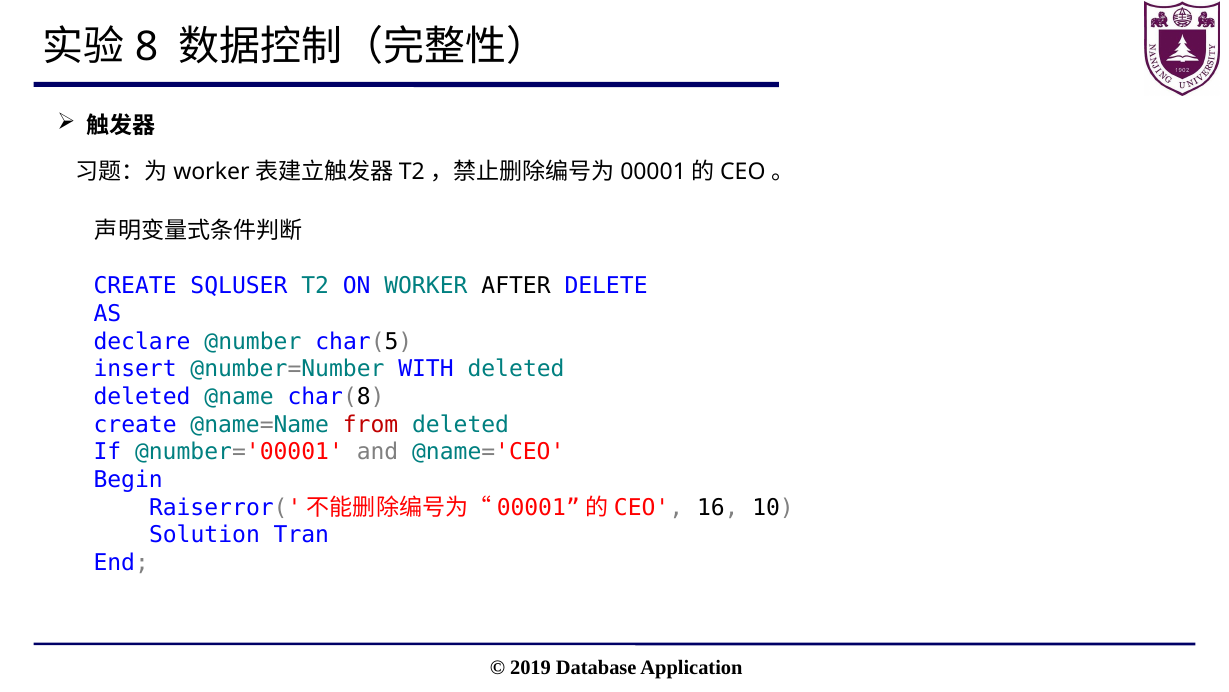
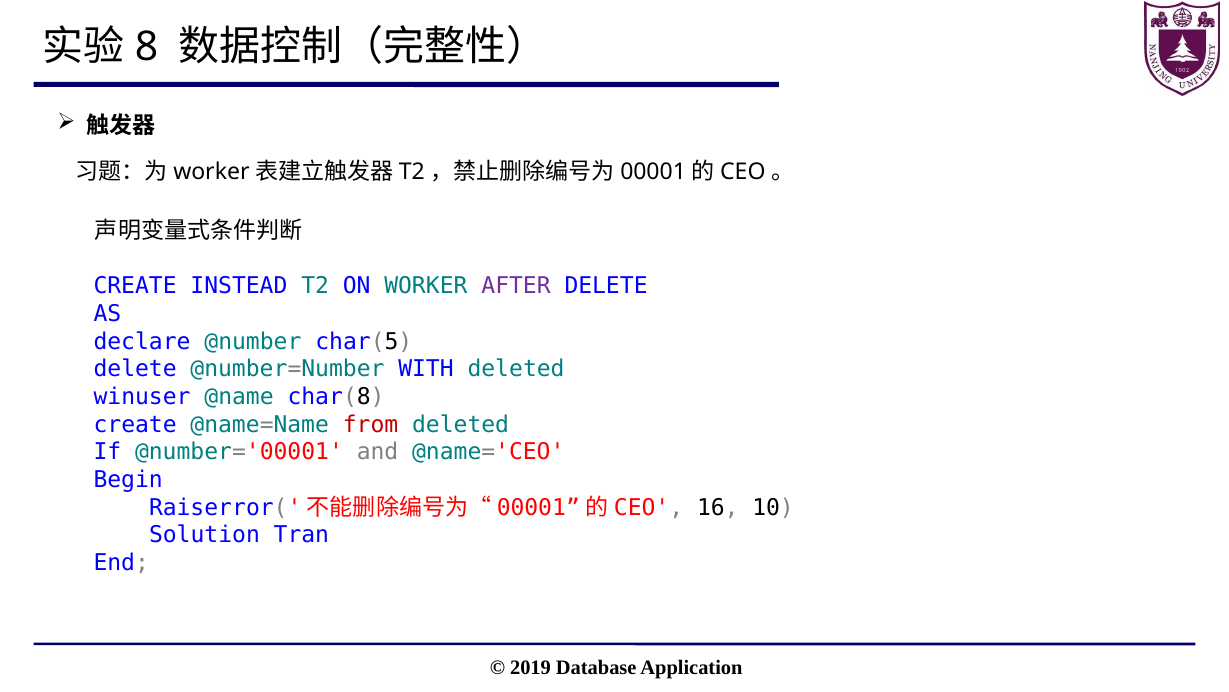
SQLUSER: SQLUSER -> INSTEAD (239, 286)
AFTER colour: black -> purple (516, 286)
insert: insert -> delete (135, 369)
deleted: deleted -> winuser (142, 396)
